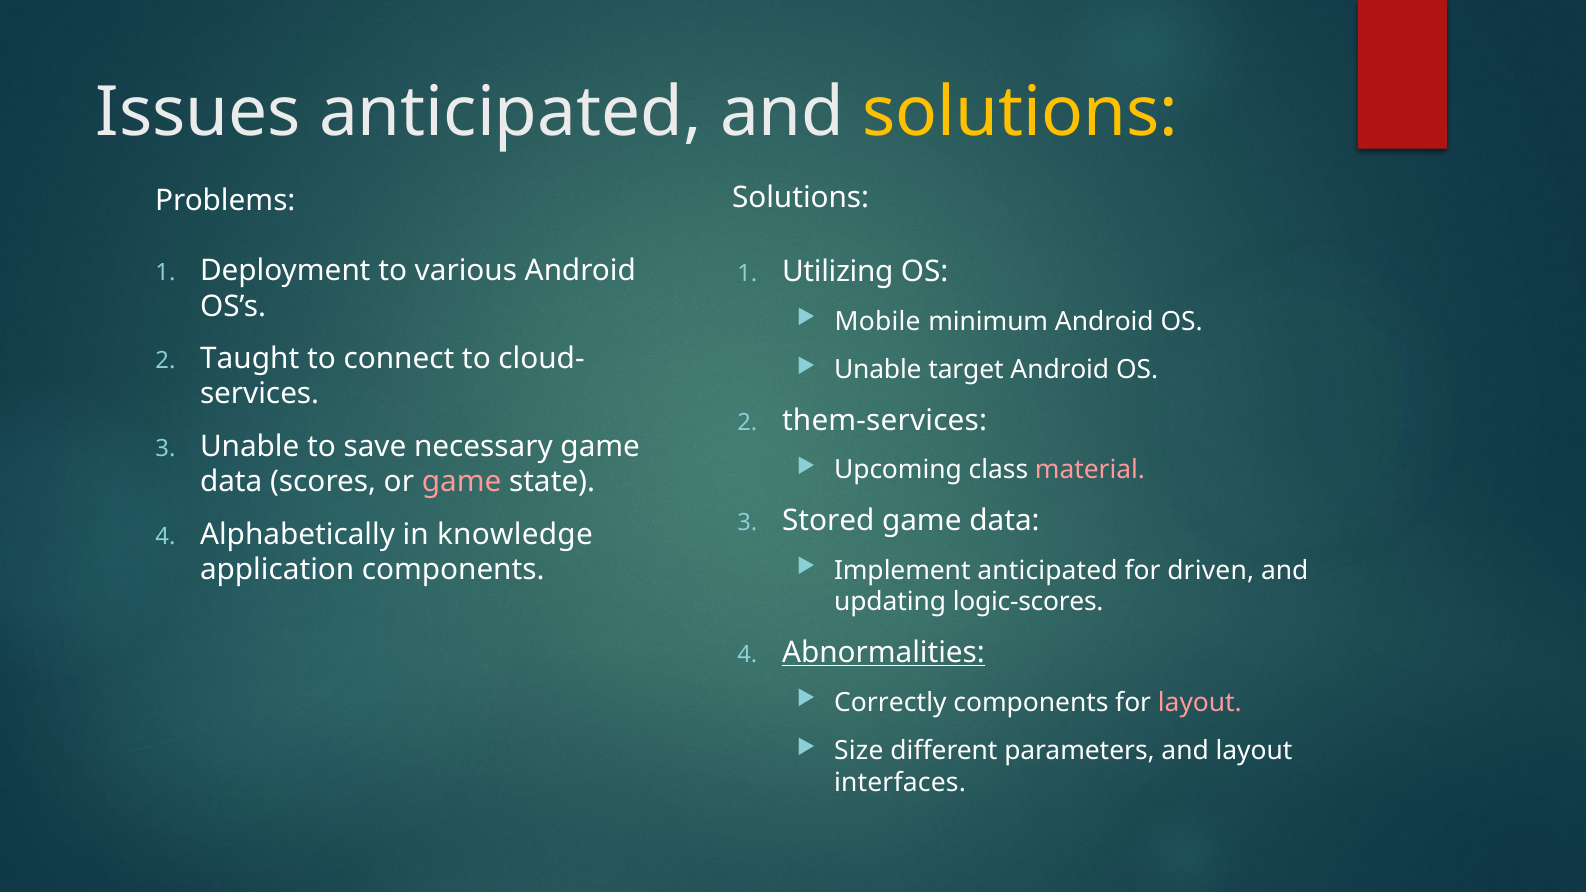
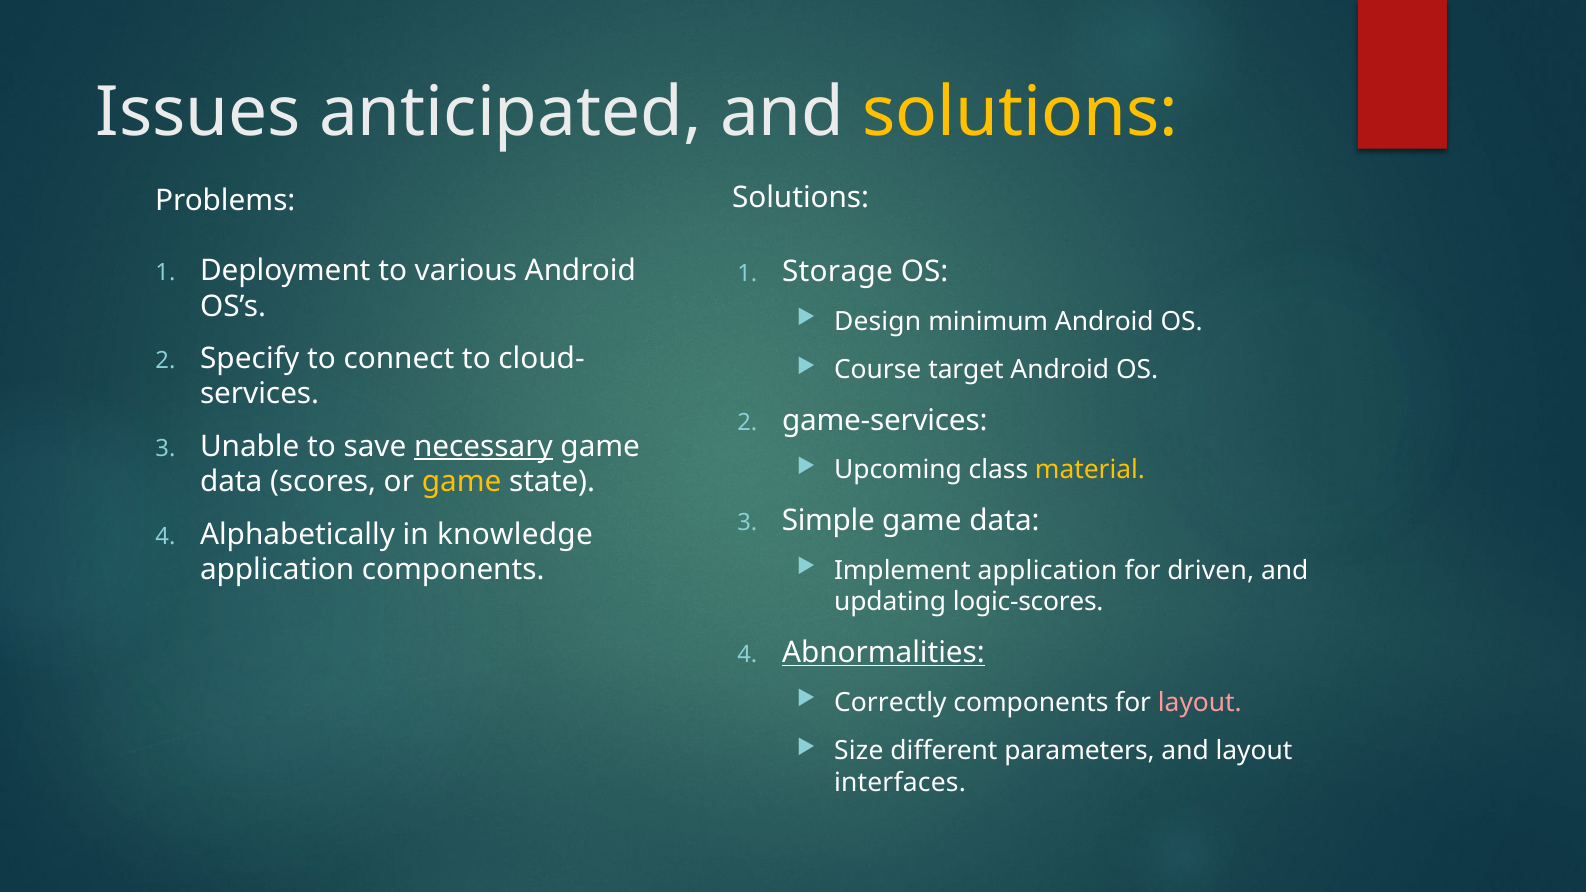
Utilizing: Utilizing -> Storage (837, 272)
Mobile: Mobile -> Design (878, 322)
Taught: Taught -> Specify (250, 359)
Unable: Unable -> Course (878, 370)
them-services: them-services -> game-services (885, 420)
necessary underline: none -> present (483, 446)
material colour: pink -> yellow (1090, 470)
game colour: pink -> yellow (462, 482)
Stored: Stored -> Simple (828, 521)
Implement anticipated: anticipated -> application (1047, 571)
